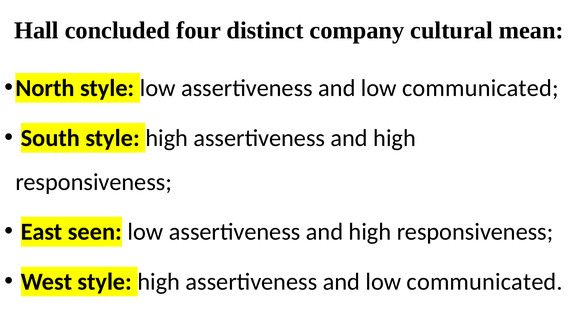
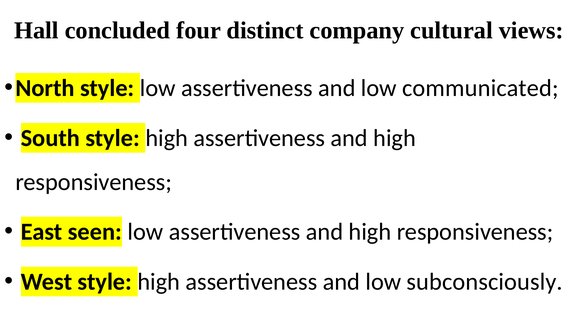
mean: mean -> views (531, 31)
communicated: communicated -> subconsciously (485, 282)
